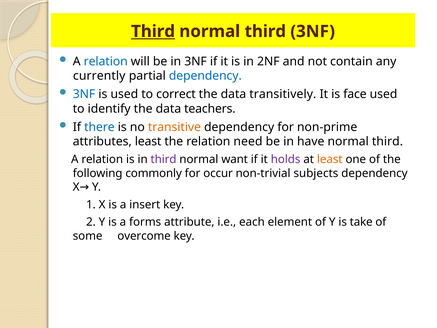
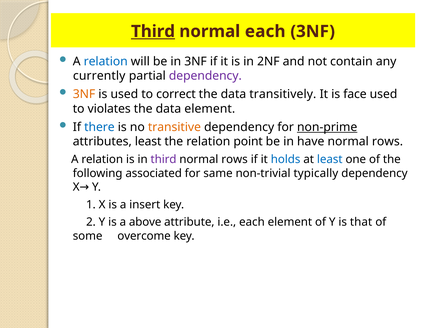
third: third -> each (265, 31)
dependency colour: blue -> purple (205, 76)
3NF colour: blue -> orange (84, 94)
identify: identify -> violates (109, 109)
data teachers: teachers -> element (210, 109)
non-prime underline: none -> present (327, 127)
need: need -> point (248, 142)
third: third -> rows (387, 142)
want: want -> rows (235, 159)
holds colour: purple -> blue (286, 159)
least colour: orange -> blue (330, 159)
commonly: commonly -> associated (154, 173)
occur: occur -> same (218, 173)
subjects: subjects -> typically (316, 173)
forms: forms -> above (145, 222)
take: take -> that (361, 222)
